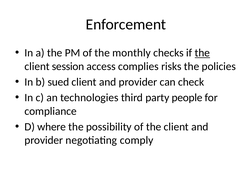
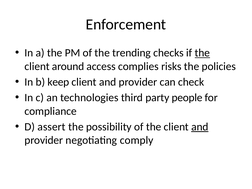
monthly: monthly -> trending (132, 53)
session: session -> around (68, 66)
sued: sued -> keep (58, 82)
where: where -> assert (52, 127)
and underline: none -> present (200, 127)
